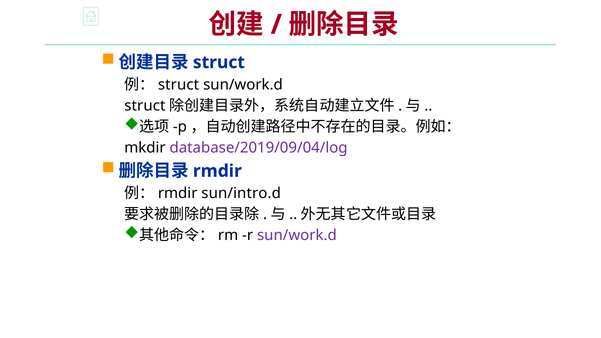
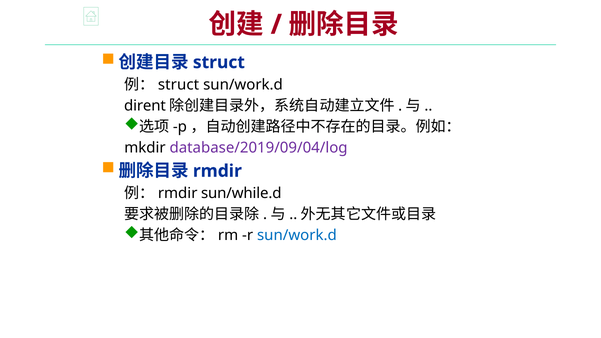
struct: struct -> dirent (145, 106)
sun/intro.d: sun/intro.d -> sun/while.d (241, 193)
sun/work.d colour: purple -> blue (297, 235)
